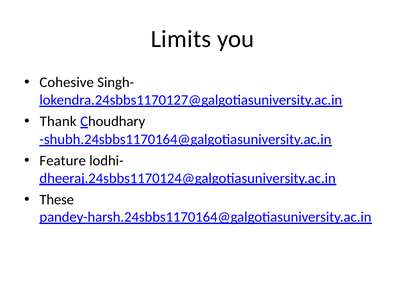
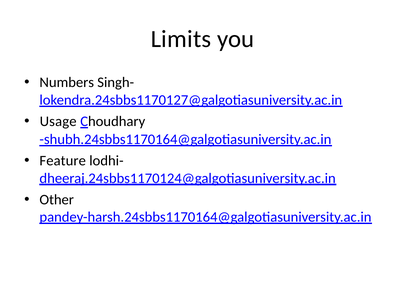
Cohesive: Cohesive -> Numbers (67, 83)
Thank: Thank -> Usage (58, 122)
These: These -> Other (57, 200)
